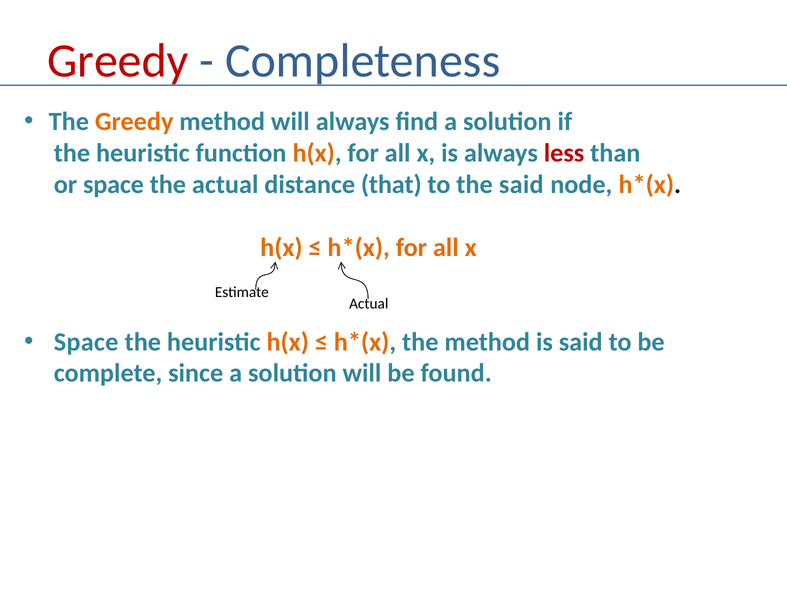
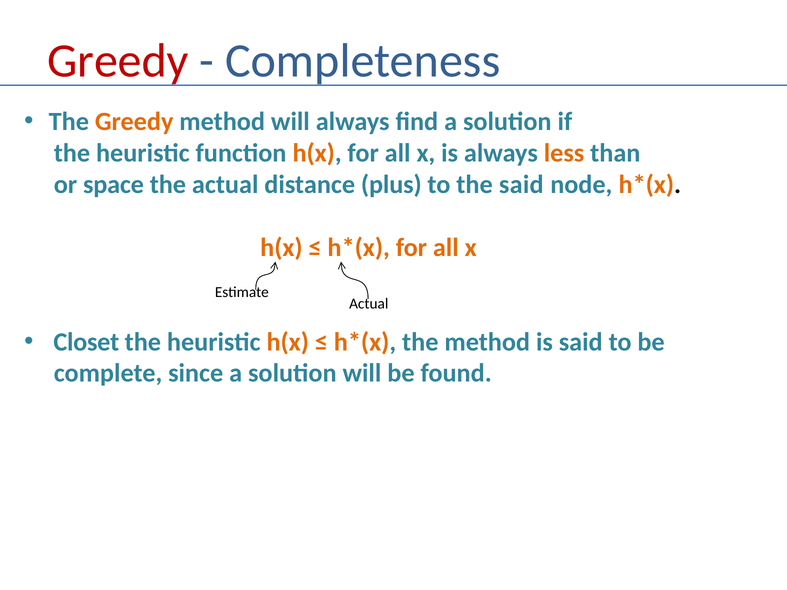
less colour: red -> orange (564, 153)
that: that -> plus (391, 185)
Space: Space -> Closet (86, 342)
